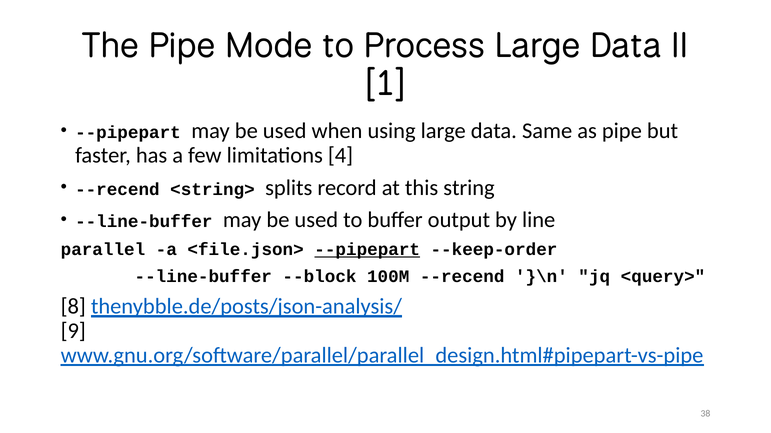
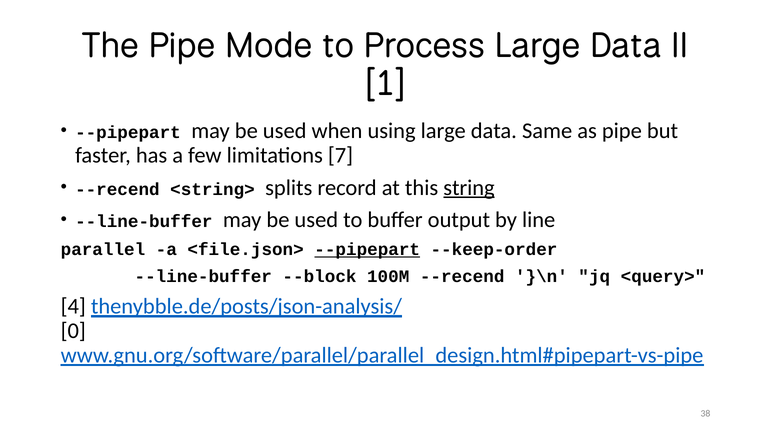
4: 4 -> 7 (341, 156)
string underline: none -> present (469, 188)
8: 8 -> 4 (73, 307)
9: 9 -> 0 (73, 331)
